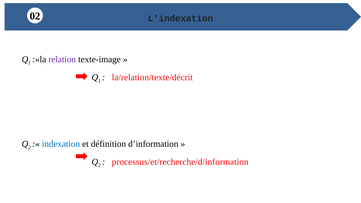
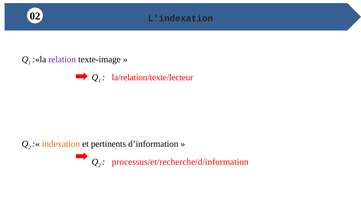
la/relation/texte/décrit: la/relation/texte/décrit -> la/relation/texte/lecteur (152, 77)
indexation colour: blue -> orange (61, 144)
définition: définition -> pertinents (108, 144)
